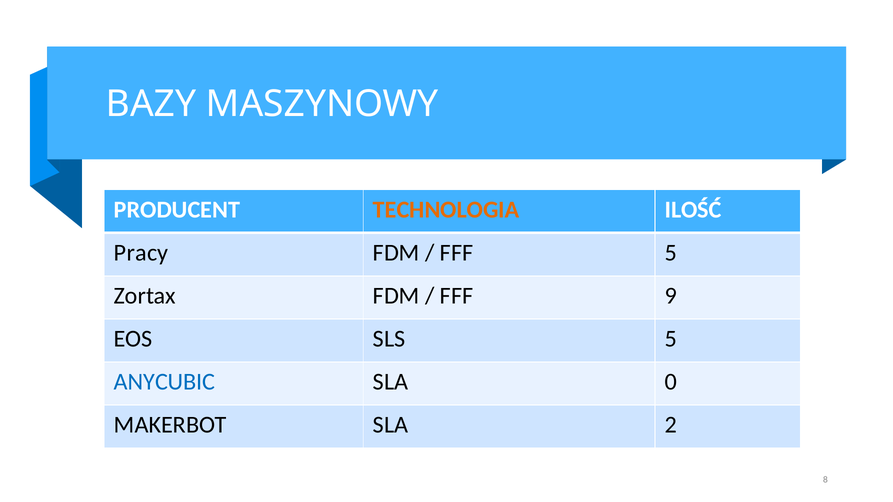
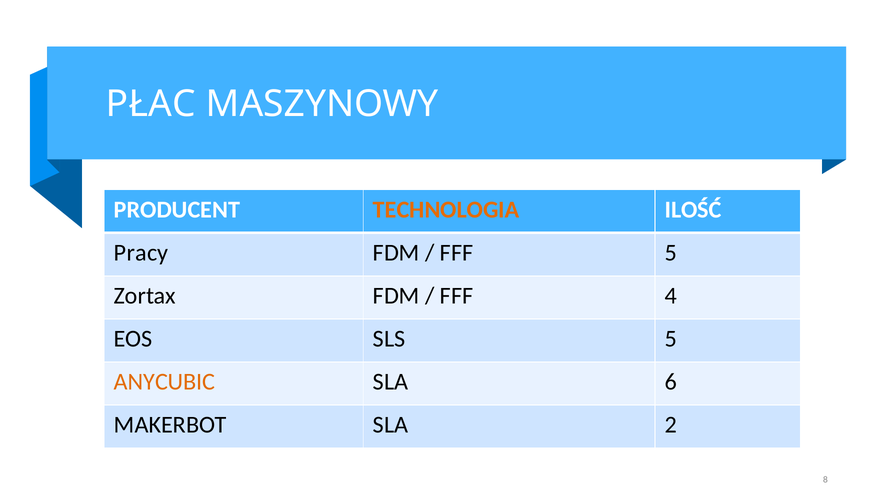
BAZY: BAZY -> PŁAC (151, 104)
9: 9 -> 4 (671, 296)
ANYCUBIC colour: blue -> orange (165, 382)
0: 0 -> 6 (671, 382)
